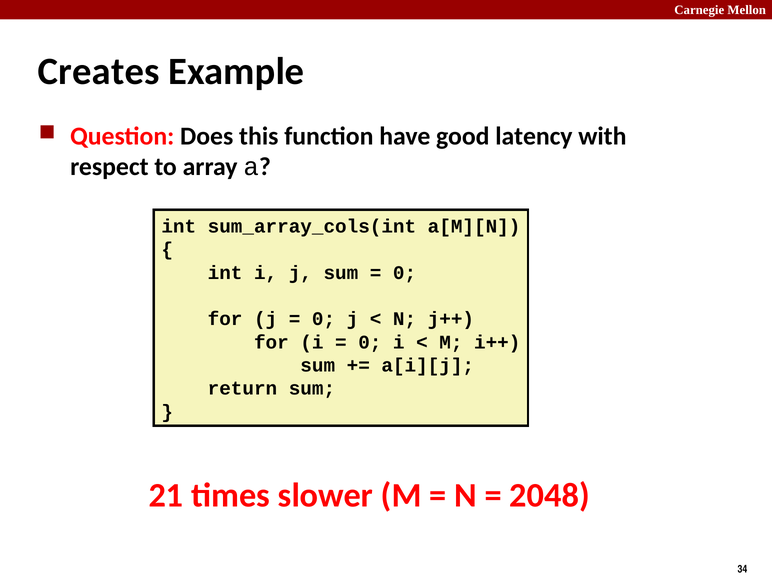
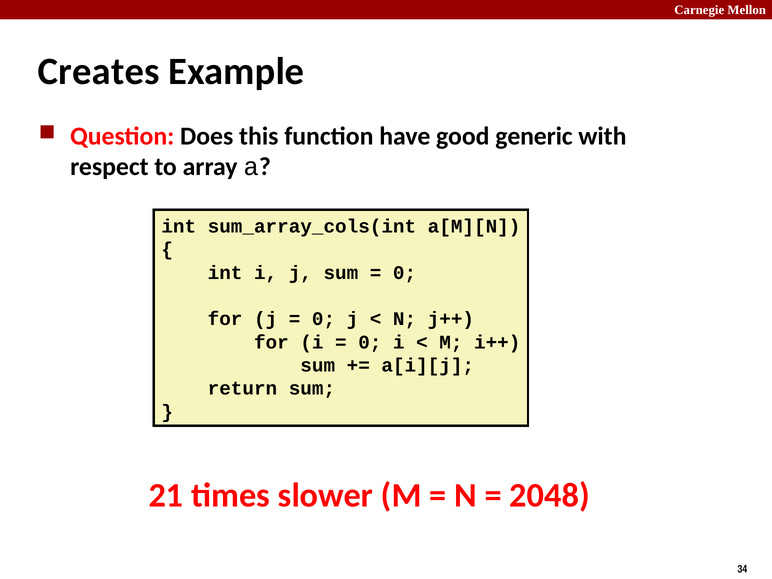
latency: latency -> generic (534, 136)
